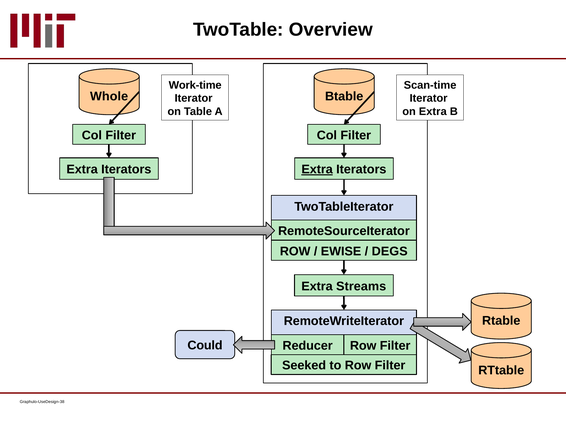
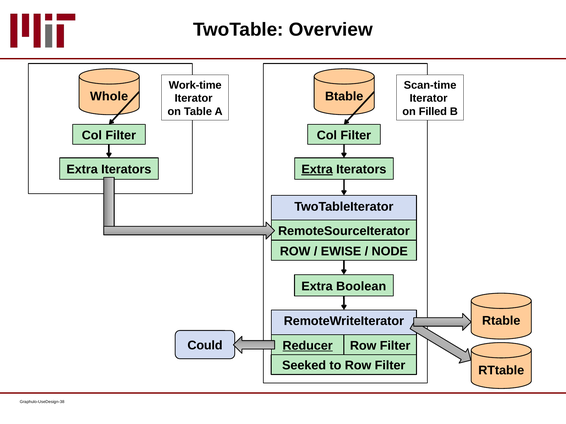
on Extra: Extra -> Filled (433, 112)
DEGS: DEGS -> NODE (390, 252)
Streams: Streams -> Boolean (361, 287)
Reducer underline: none -> present (308, 346)
